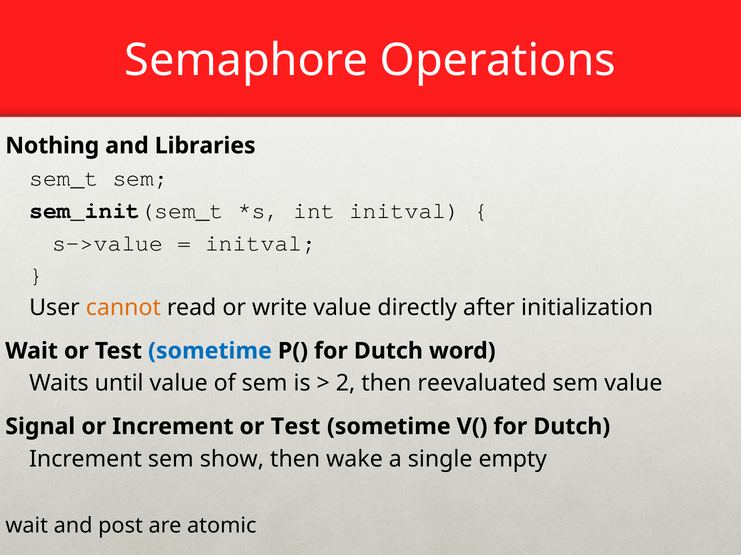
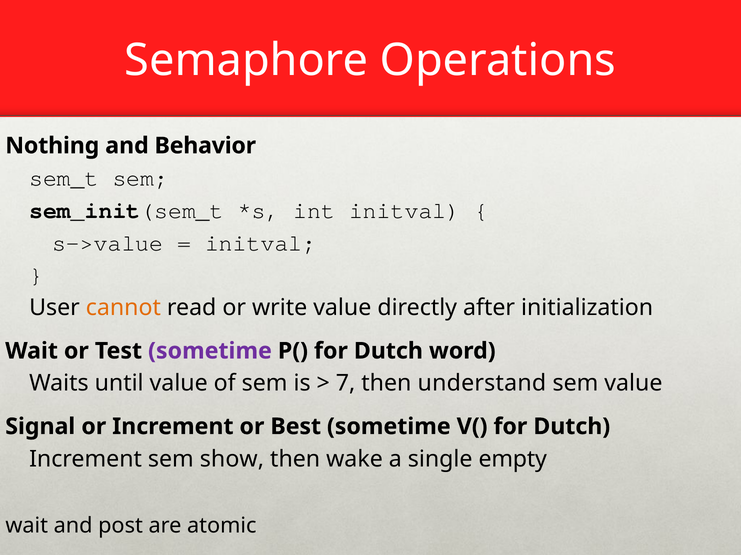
Libraries: Libraries -> Behavior (205, 146)
sometime colour: blue -> purple (210, 351)
2: 2 -> 7 (346, 384)
reevaluated: reevaluated -> understand (482, 384)
Increment or Test: Test -> Best (296, 427)
